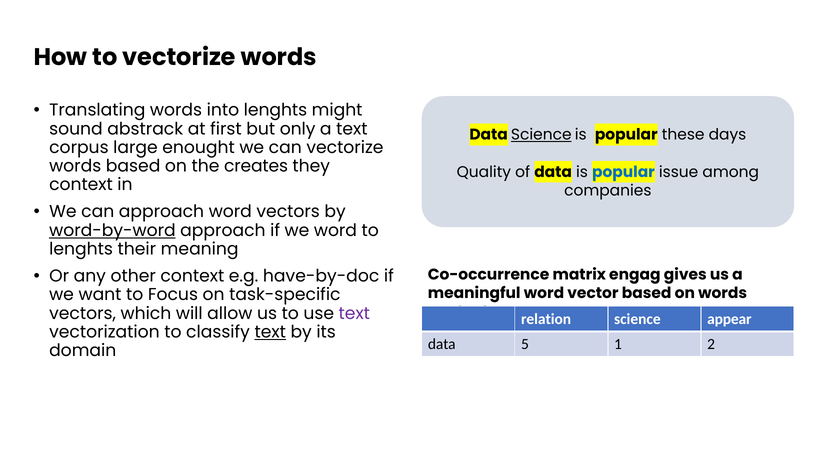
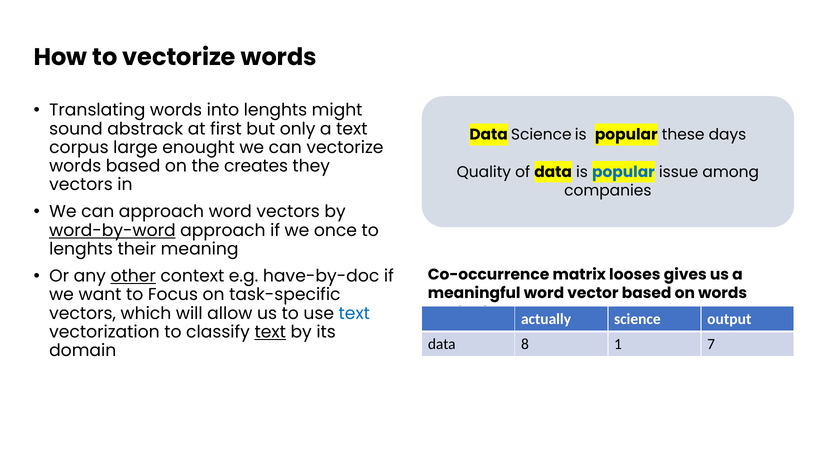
Science underline: present -> none (541, 135)
context: context -> vectors (81, 184)
we word: word -> once (335, 230)
other underline: none -> present (133, 276)
engag: engag -> looses (635, 274)
relation: relation -> actually (546, 319)
appear: appear -> output (729, 319)
text colour: purple -> blue (354, 313)
5: 5 -> 8 (525, 344)
2: 2 -> 7 (711, 344)
